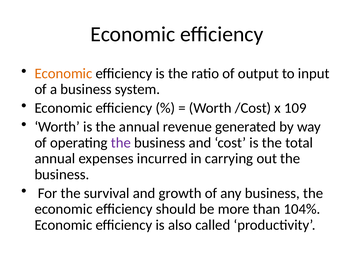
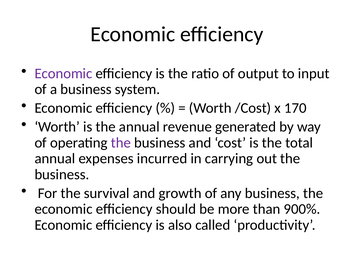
Economic colour: orange -> purple (63, 74)
109: 109 -> 170 (295, 108)
104%: 104% -> 900% (302, 210)
